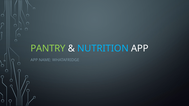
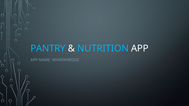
PANTRY colour: light green -> light blue (48, 49)
